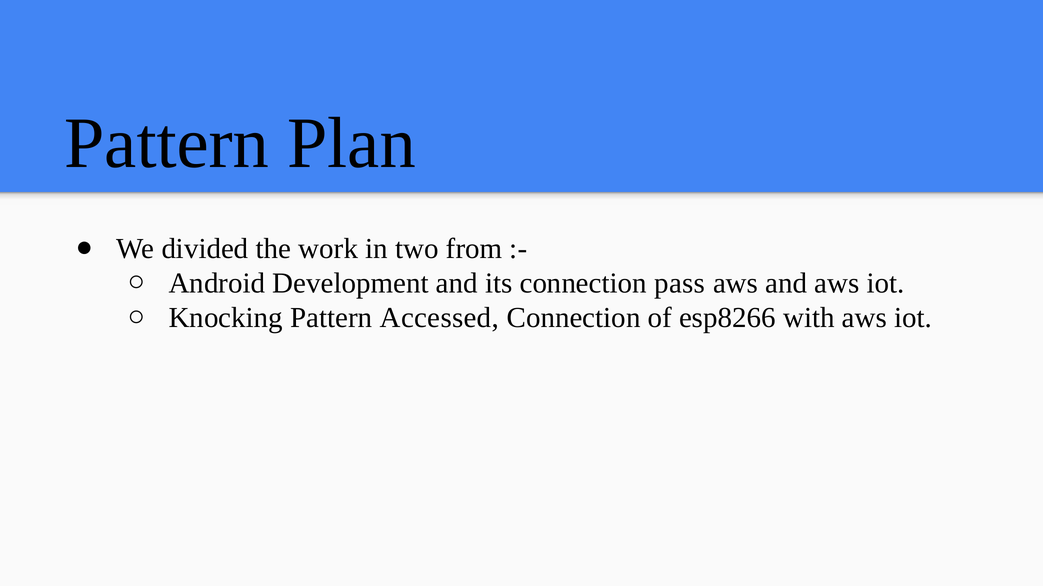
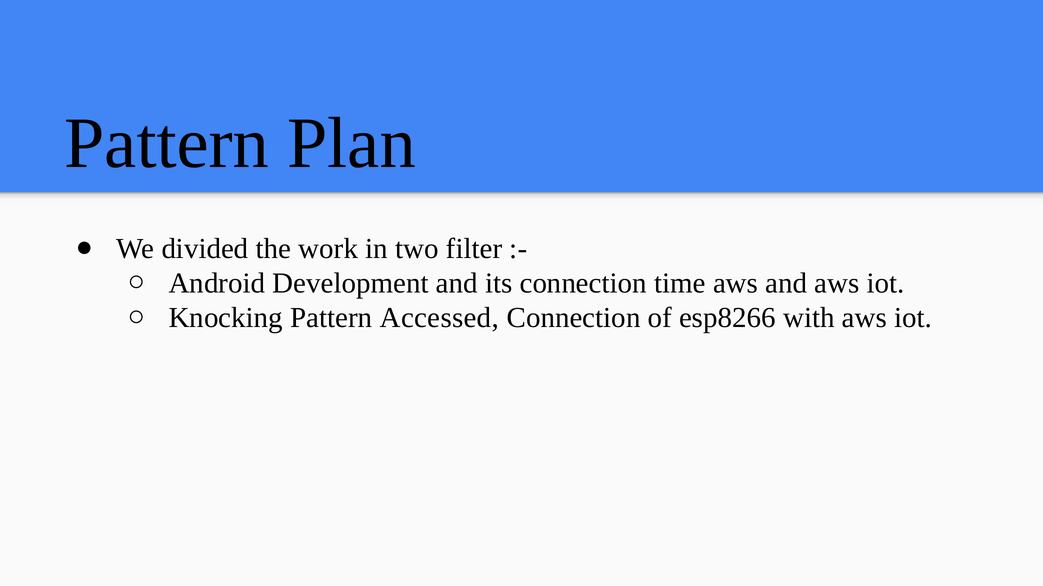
from: from -> filter (474, 249)
pass: pass -> time (680, 284)
